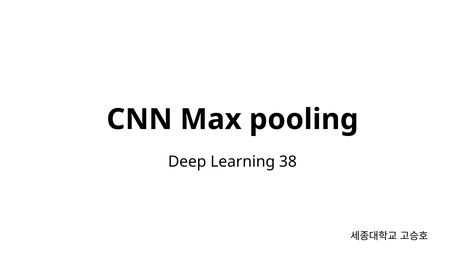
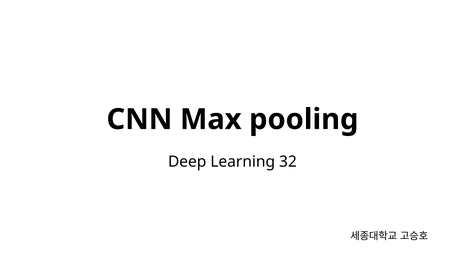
38: 38 -> 32 (288, 161)
